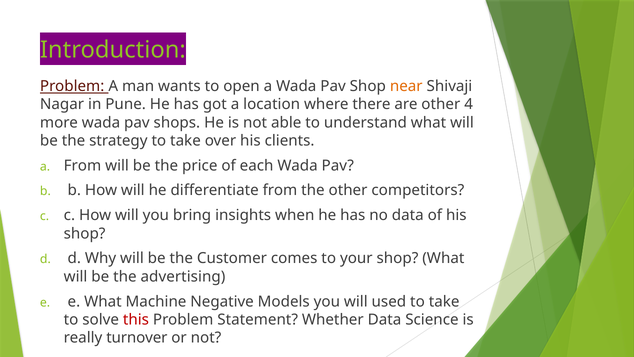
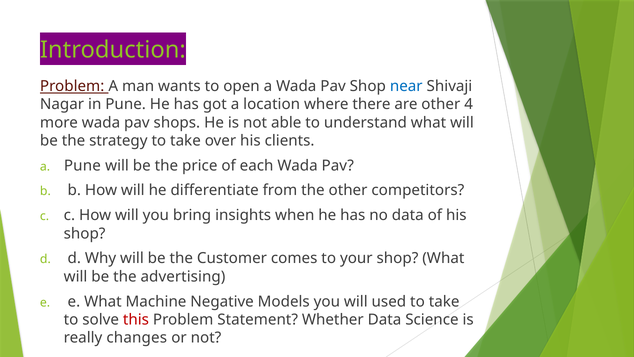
near colour: orange -> blue (406, 86)
a From: From -> Pune (82, 165)
turnover: turnover -> changes (137, 338)
